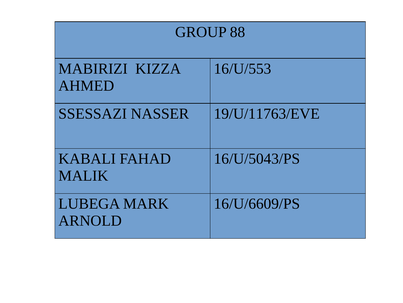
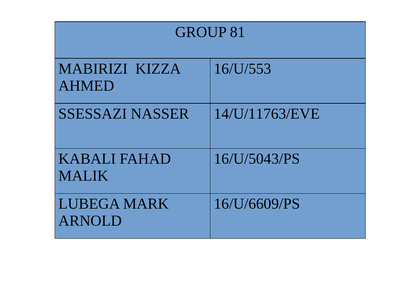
88: 88 -> 81 (238, 32)
19/U/11763/EVE: 19/U/11763/EVE -> 14/U/11763/EVE (267, 113)
